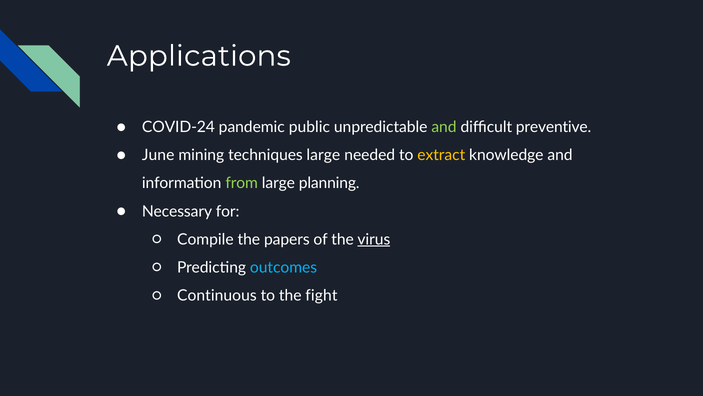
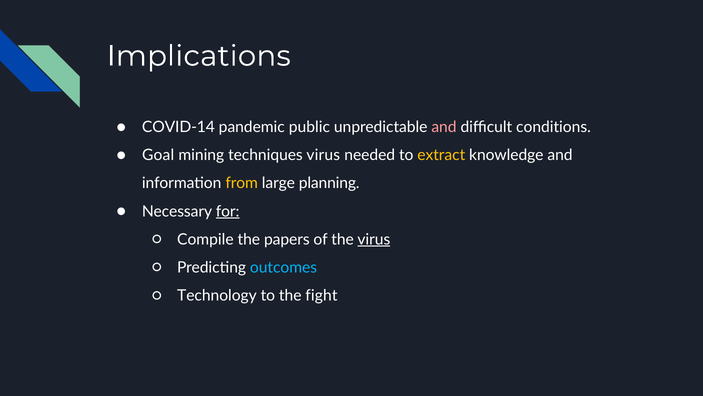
Applications: Applications -> Implications (199, 56)
COVID-24: COVID-24 -> COVID-14 (178, 127)
and colour: light green -> pink (444, 127)
preventive: preventive -> conditions (553, 127)
June: June -> Goal (158, 155)
techniques large: large -> virus (323, 155)
from colour: light green -> yellow (242, 183)
for underline: none -> present (228, 211)
Continuous: Continuous -> Technology (217, 295)
